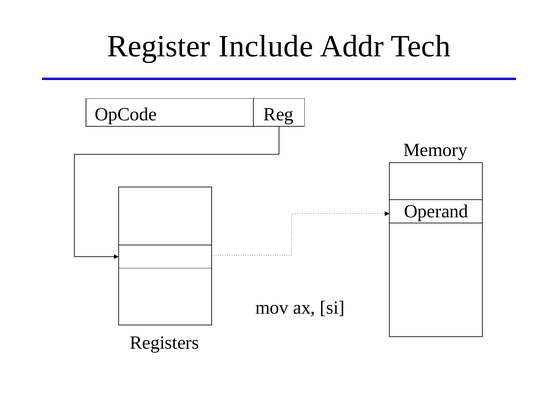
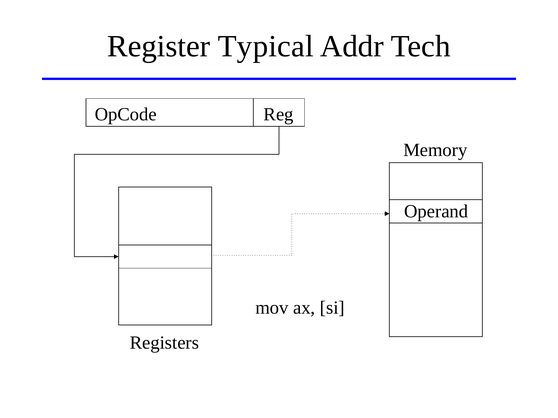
Include: Include -> Typical (266, 46)
